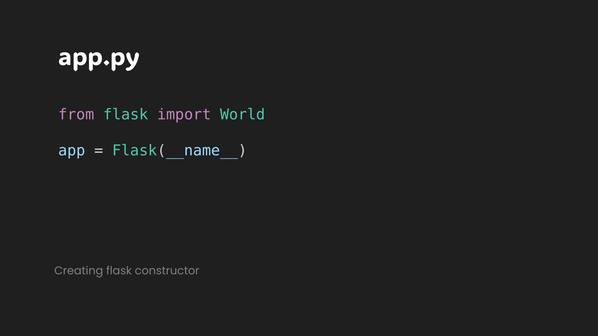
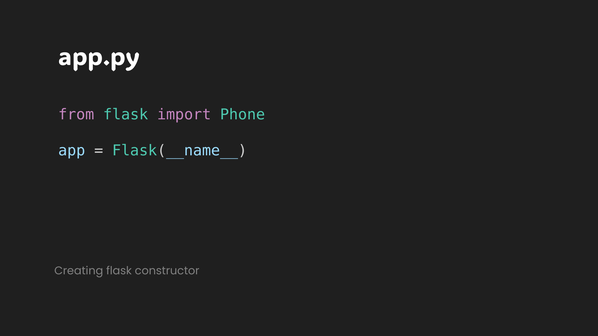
World: World -> Phone (243, 115)
